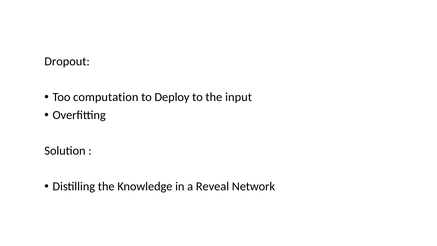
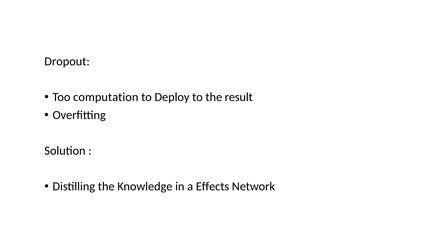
input: input -> result (239, 97)
Reveal: Reveal -> Effects (213, 186)
